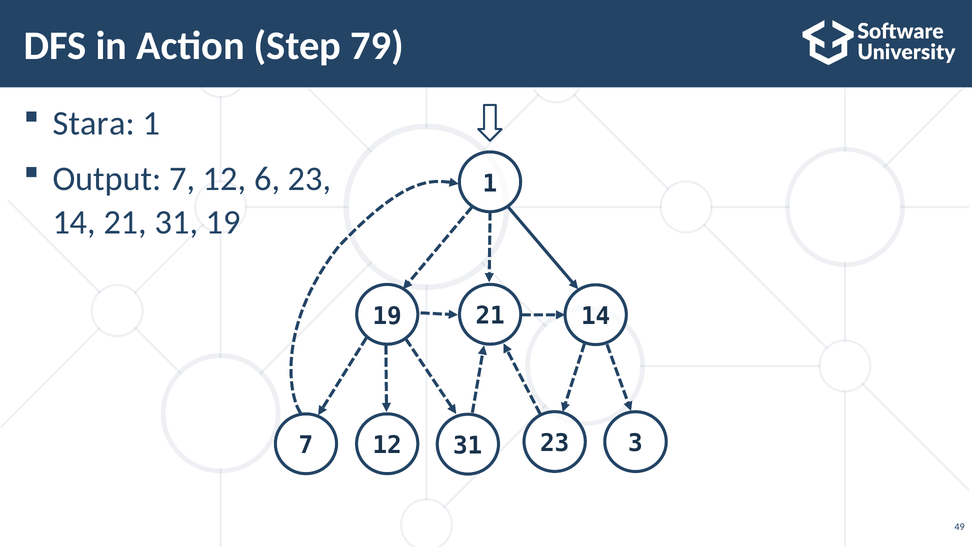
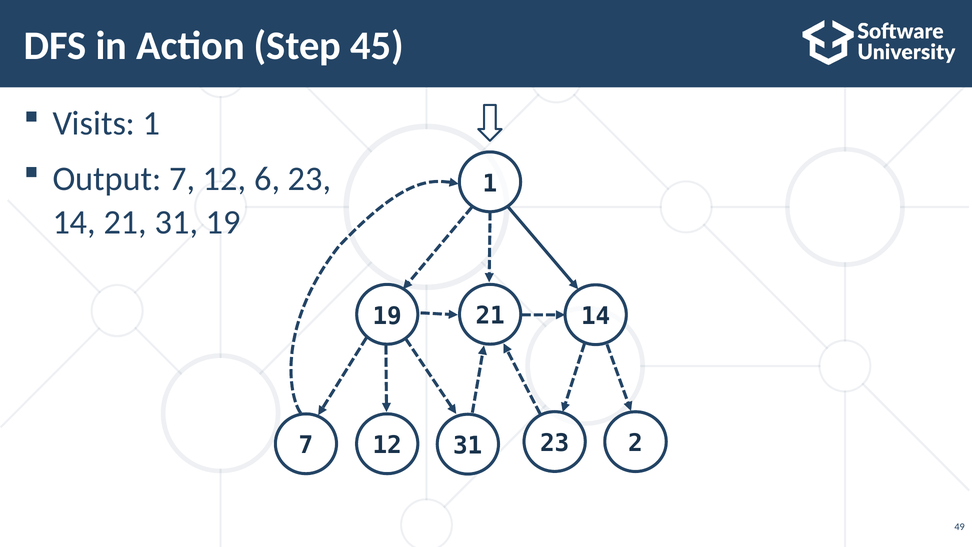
79: 79 -> 45 (377, 46)
Stara: Stara -> Visits (94, 123)
3: 3 -> 2 (636, 443)
